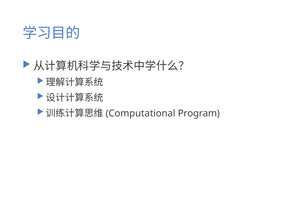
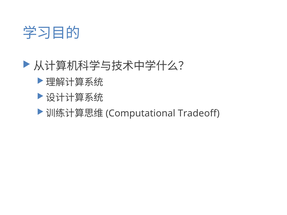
Program: Program -> Tradeoff (199, 113)
